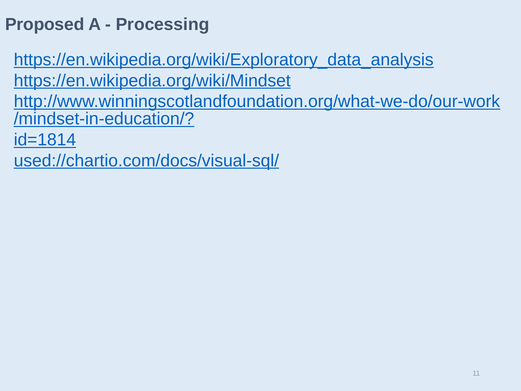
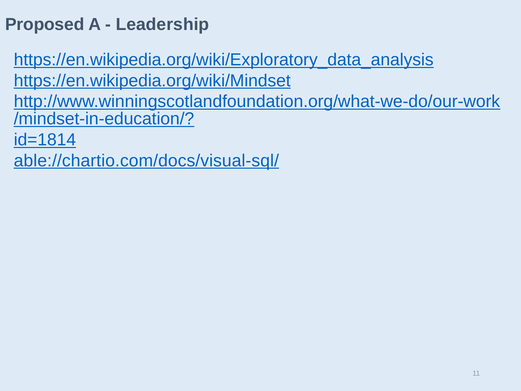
Processing: Processing -> Leadership (162, 25)
used://chartio.com/docs/visual-sql/: used://chartio.com/docs/visual-sql/ -> able://chartio.com/docs/visual-sql/ (146, 161)
